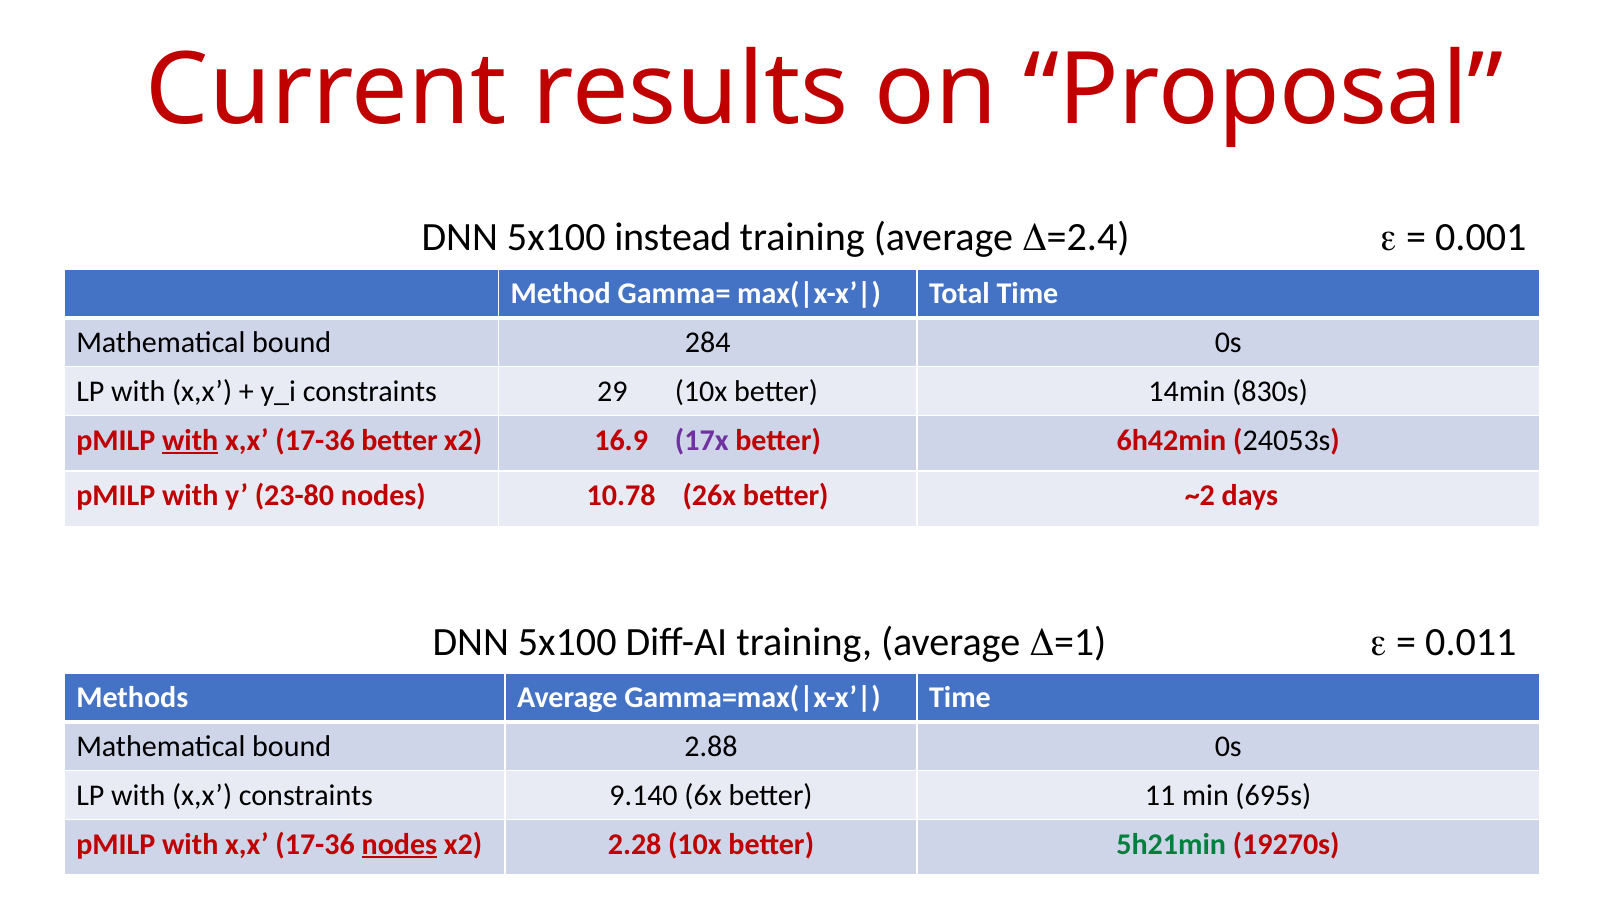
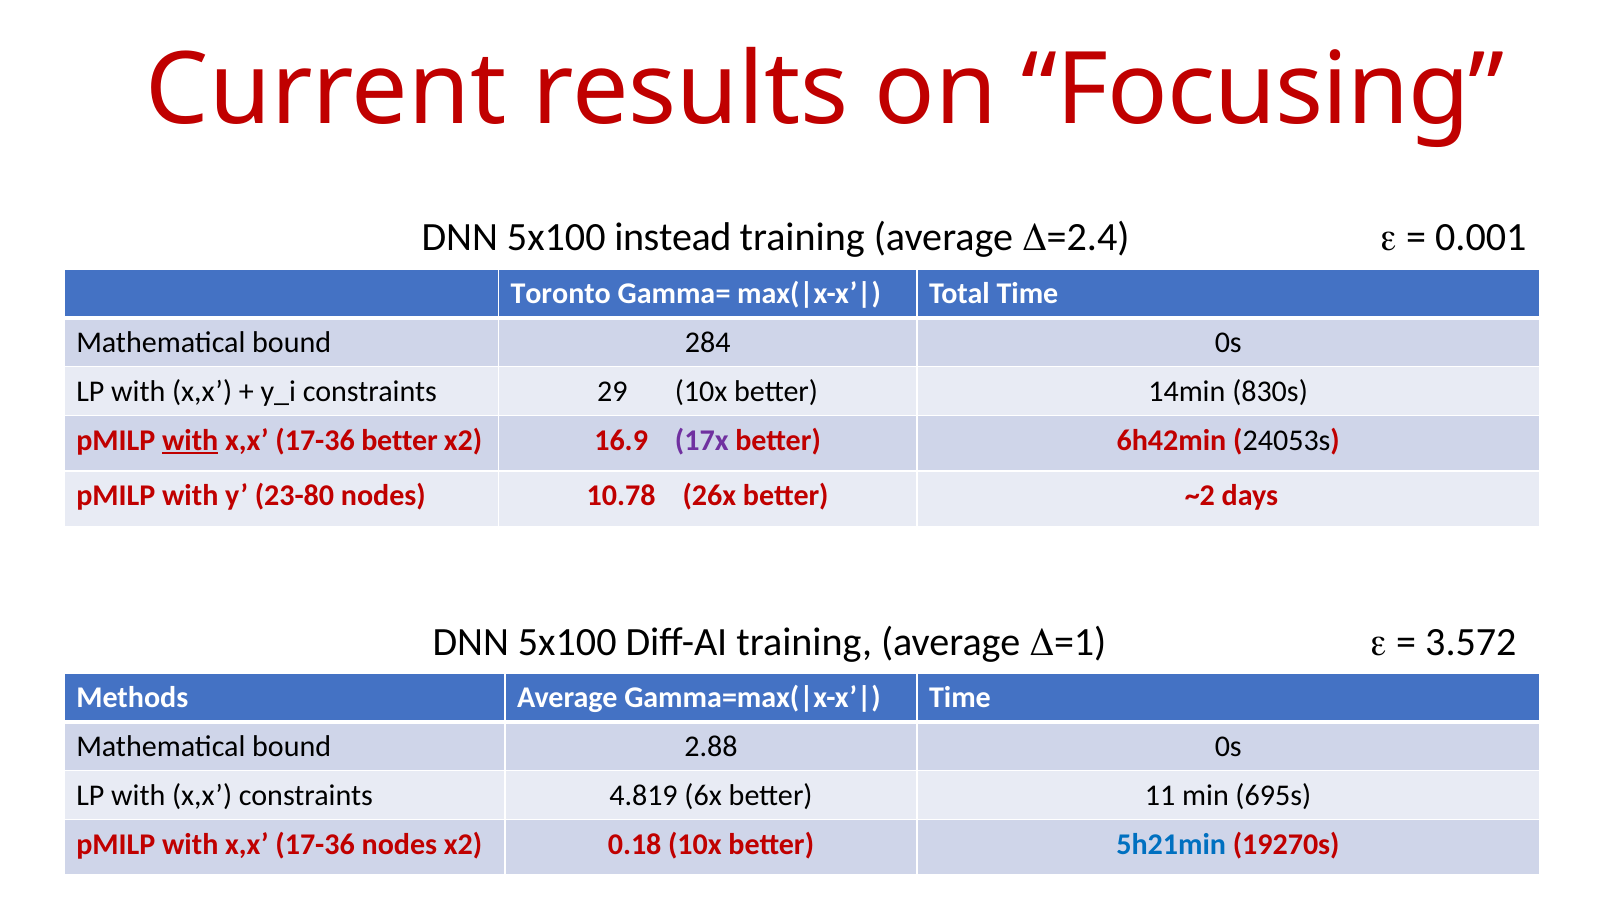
Proposal: Proposal -> Focusing (1263, 90)
Method: Method -> Toronto (561, 294)
0.011: 0.011 -> 3.572 (1471, 643)
9.140: 9.140 -> 4.819 (644, 796)
nodes underline: present -> none (399, 844)
2.28: 2.28 -> 0.18 (635, 844)
5h21min colour: green -> blue (1171, 844)
